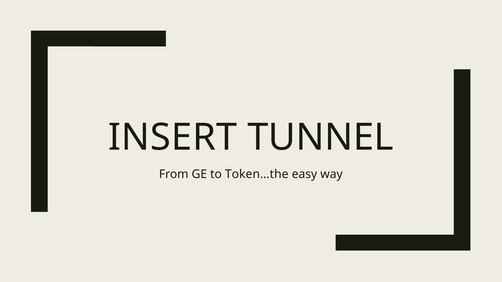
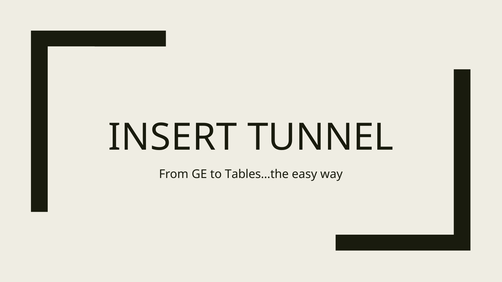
Token…the: Token…the -> Tables…the (257, 175)
